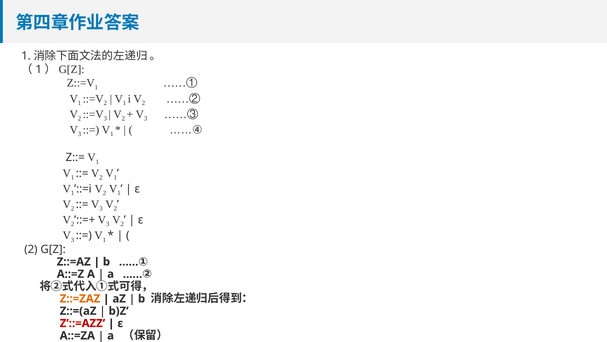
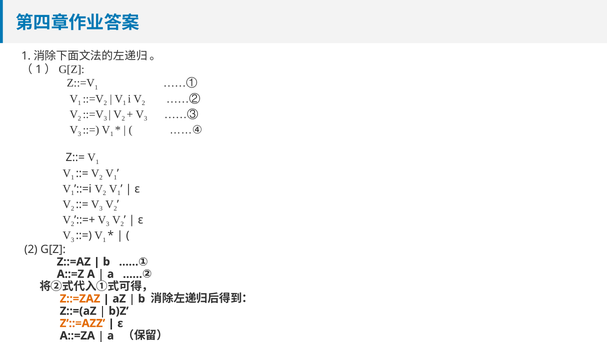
Z’::=AZZ colour: red -> orange (82, 323)
